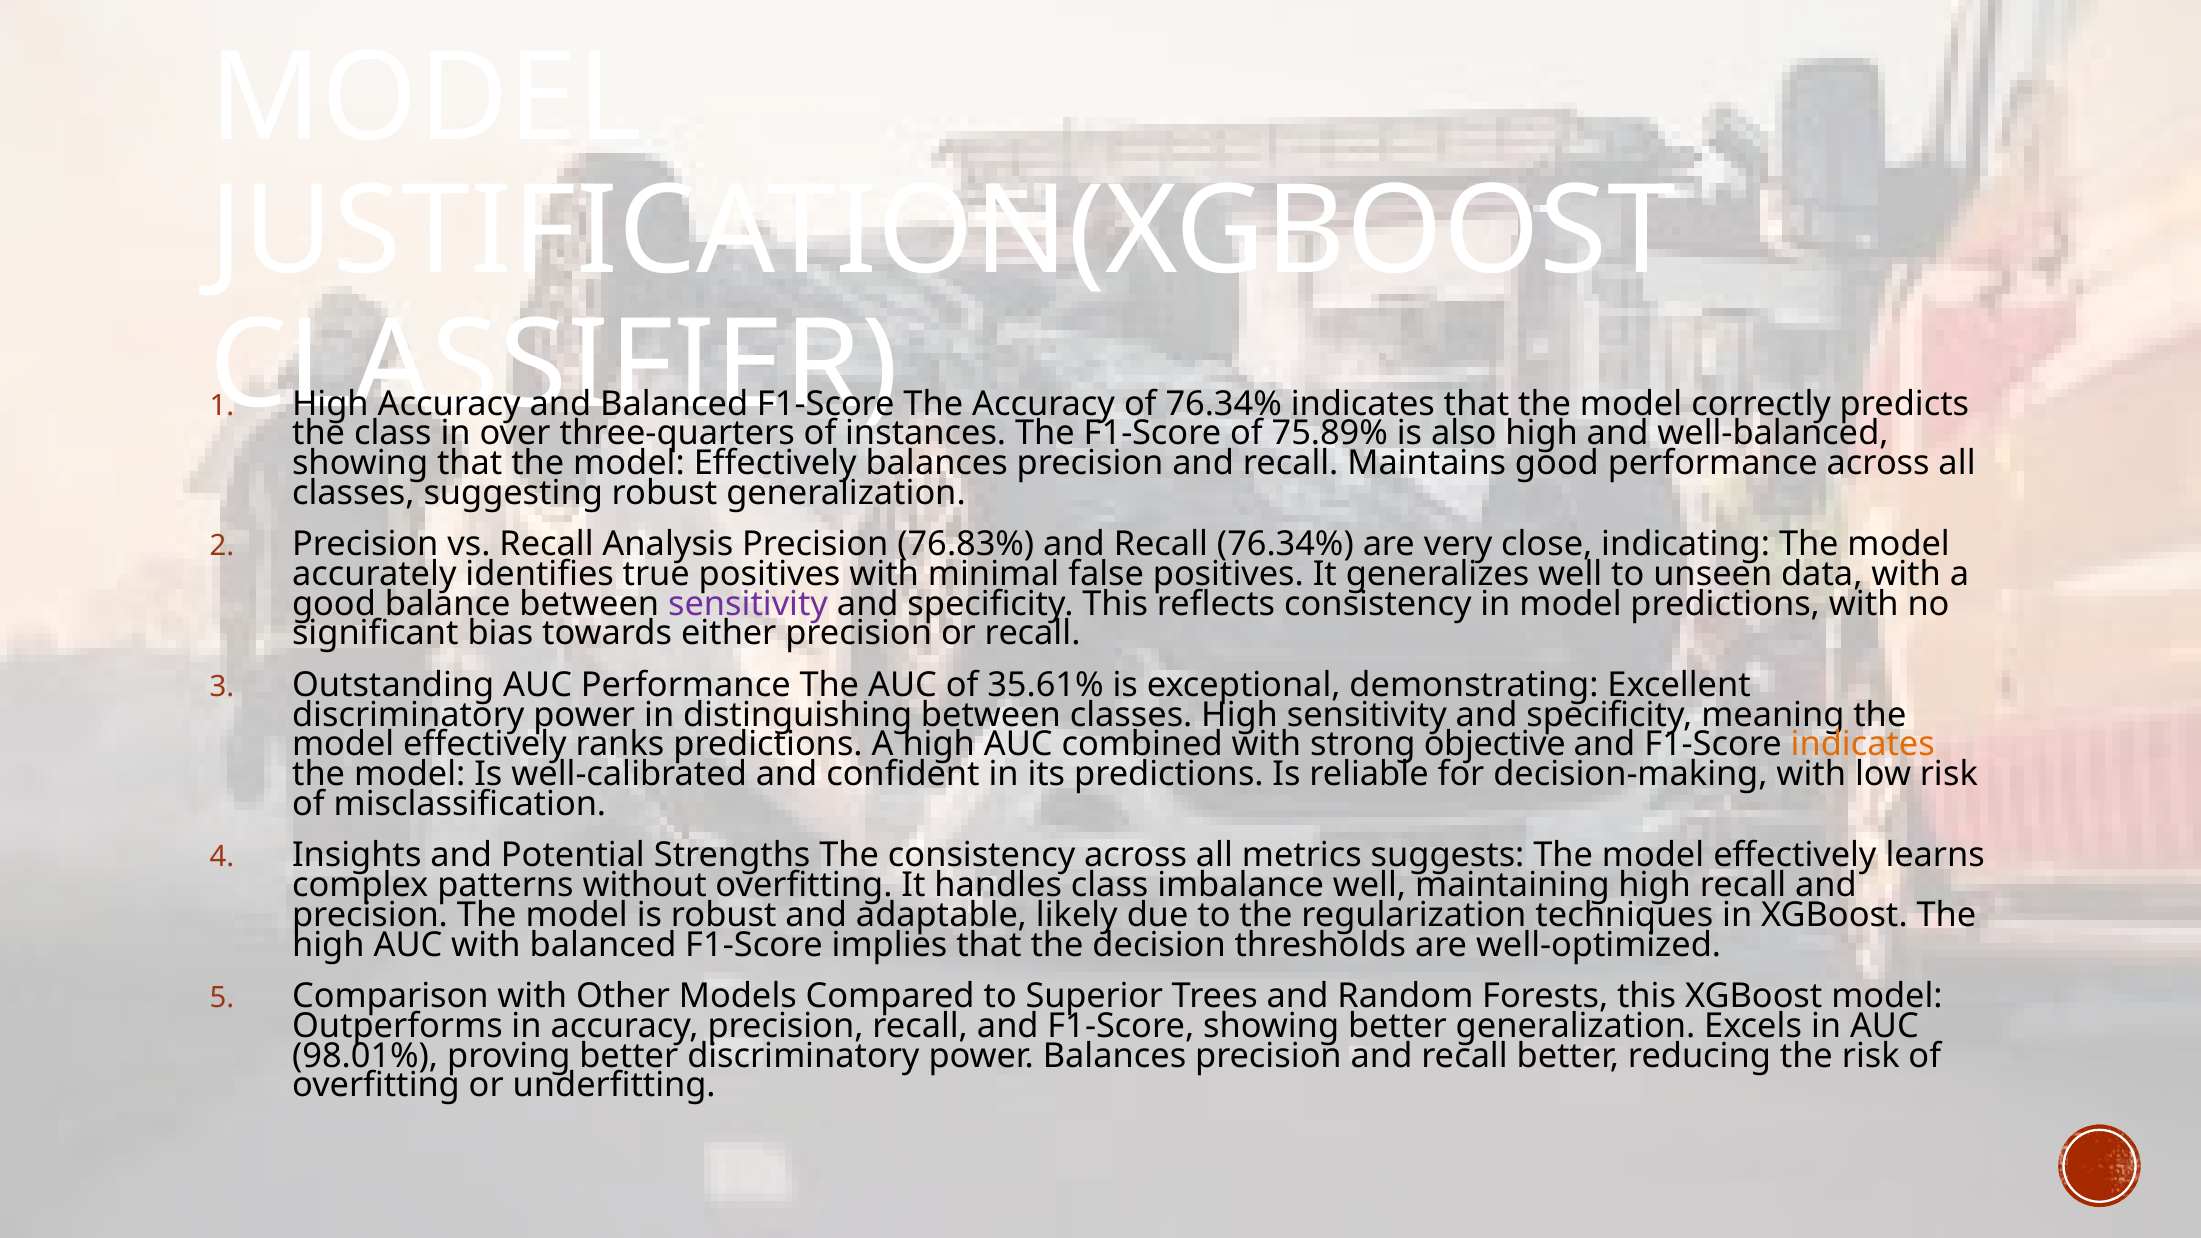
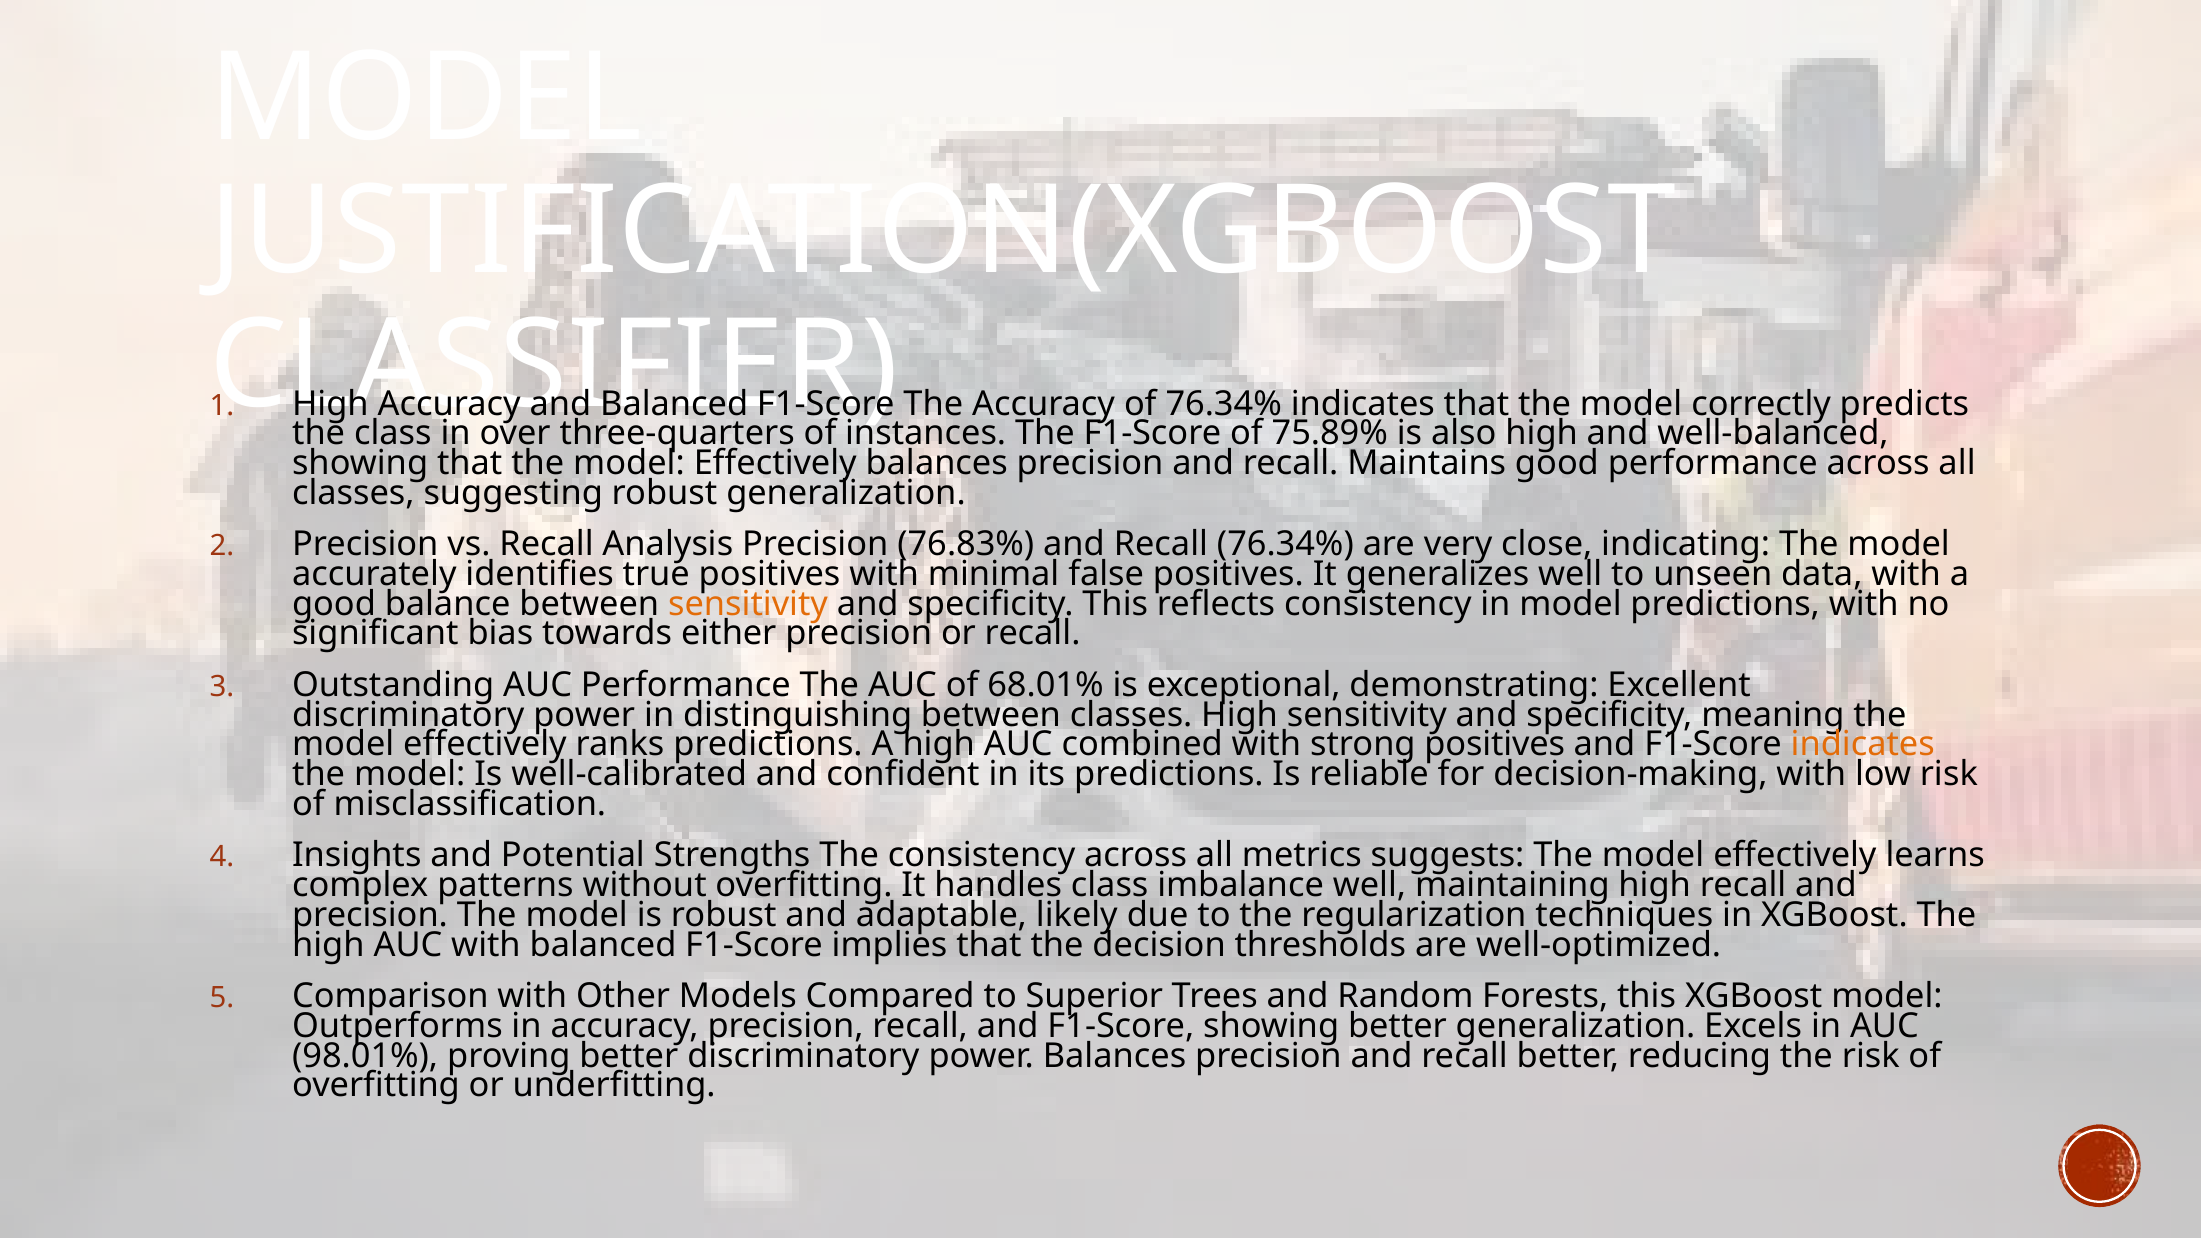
sensitivity colour: purple -> orange (748, 604)
35.61%: 35.61% -> 68.01% (1045, 685)
strong objective: objective -> positives (1495, 745)
